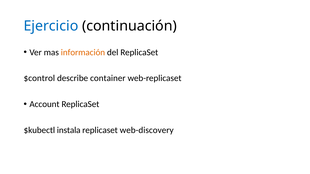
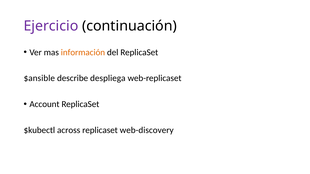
Ejercicio colour: blue -> purple (51, 26)
$control: $control -> $ansible (39, 78)
container: container -> despliega (108, 78)
instala: instala -> across (69, 130)
